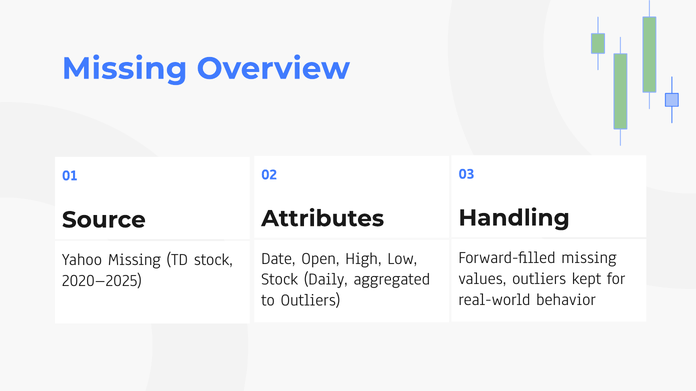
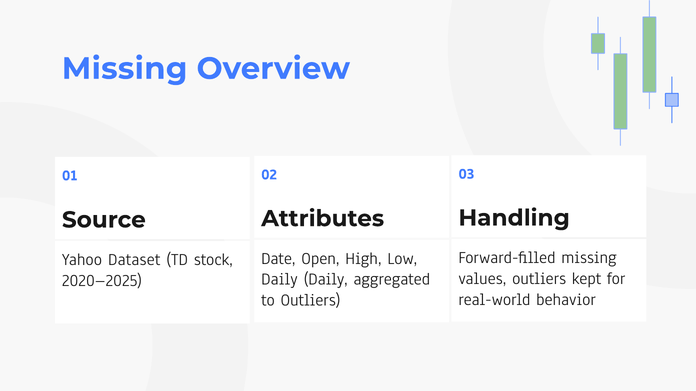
Yahoo Missing: Missing -> Dataset (134, 260)
Stock: Stock -> Daily (280, 280)
